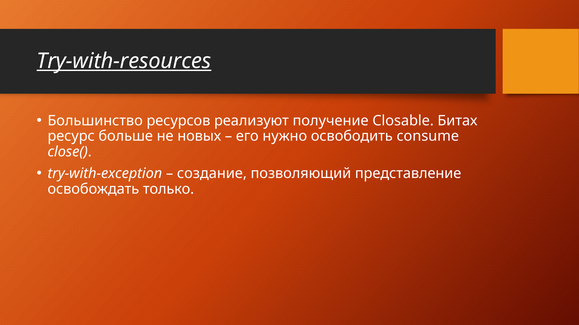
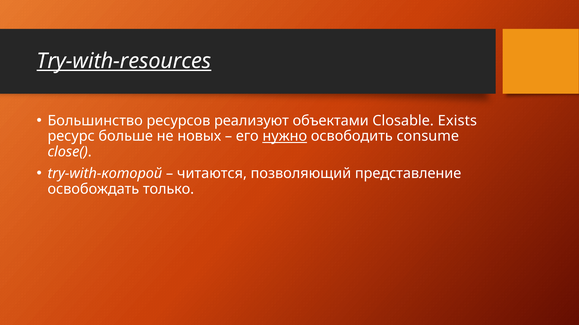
получение: получение -> объектами (331, 121)
Битах: Битах -> Exists (457, 121)
нужно underline: none -> present (285, 137)
try-with-exception: try-with-exception -> try-with-которой (105, 174)
создание: создание -> читаются (212, 174)
